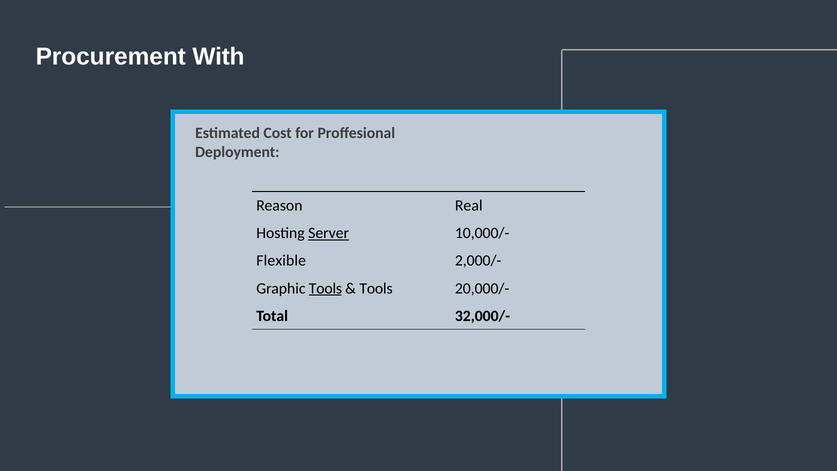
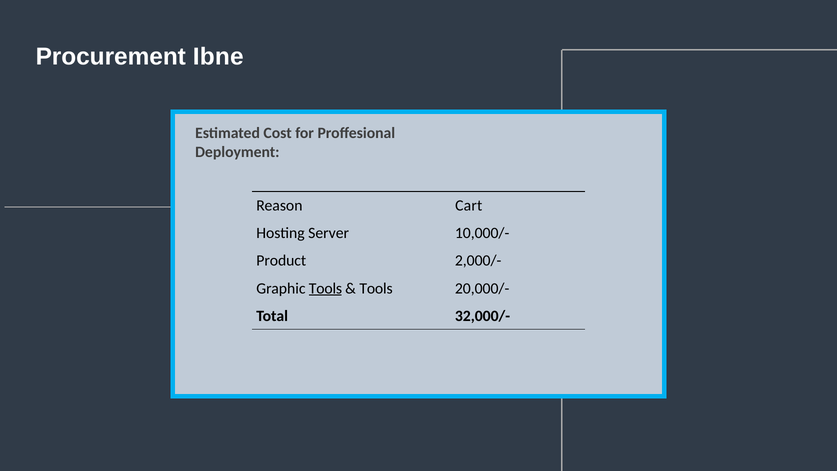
With: With -> Ibne (218, 57)
Real: Real -> Cart (469, 206)
Server underline: present -> none (329, 233)
Flexible: Flexible -> Product (281, 261)
